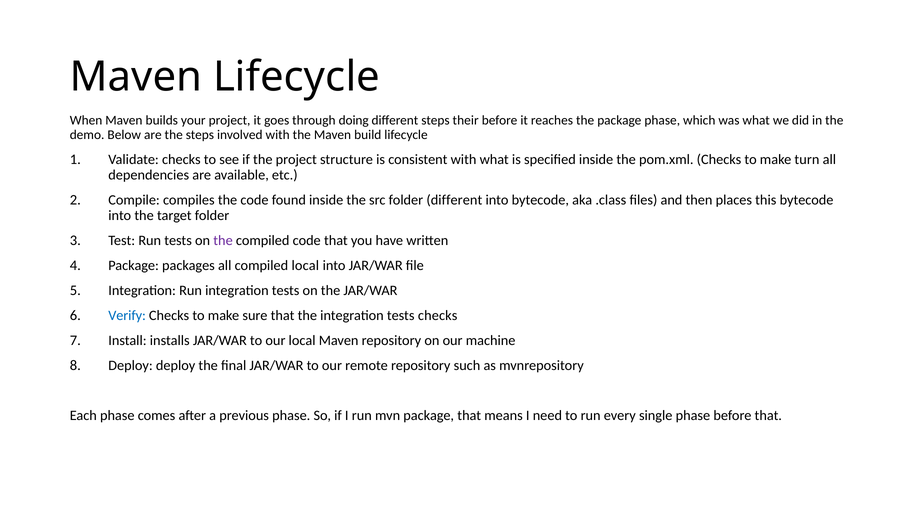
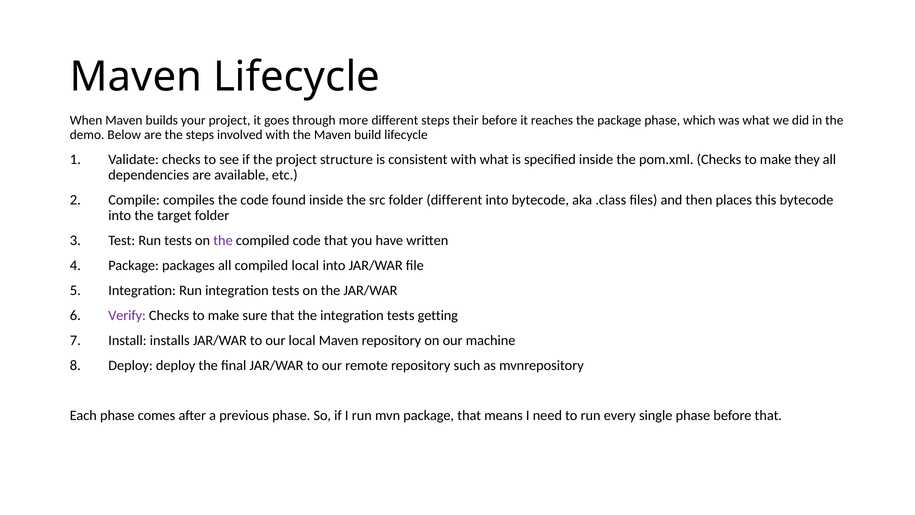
doing: doing -> more (354, 120)
turn: turn -> they (807, 159)
Verify colour: blue -> purple (127, 315)
tests checks: checks -> getting (438, 315)
